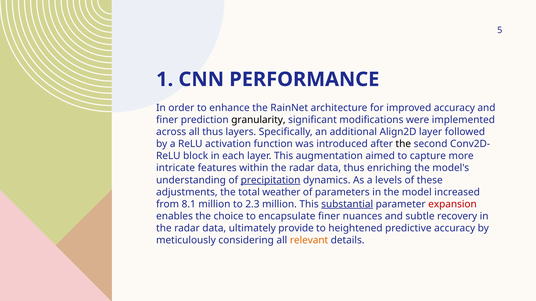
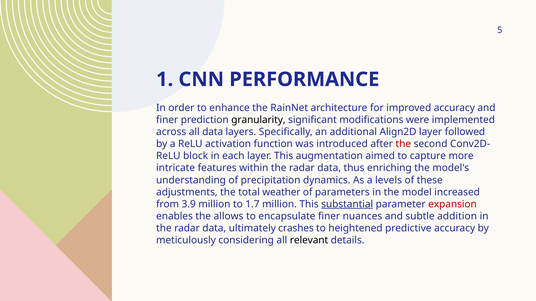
all thus: thus -> data (213, 132)
the colour: black -> red (403, 144)
precipitation underline: present -> none (271, 180)
8.1: 8.1 -> 3.9 (189, 204)
2.3: 2.3 -> 1.7 (252, 204)
choice: choice -> allows (229, 217)
recovery: recovery -> addition (457, 217)
provide: provide -> crashes (296, 229)
relevant colour: orange -> black (309, 241)
